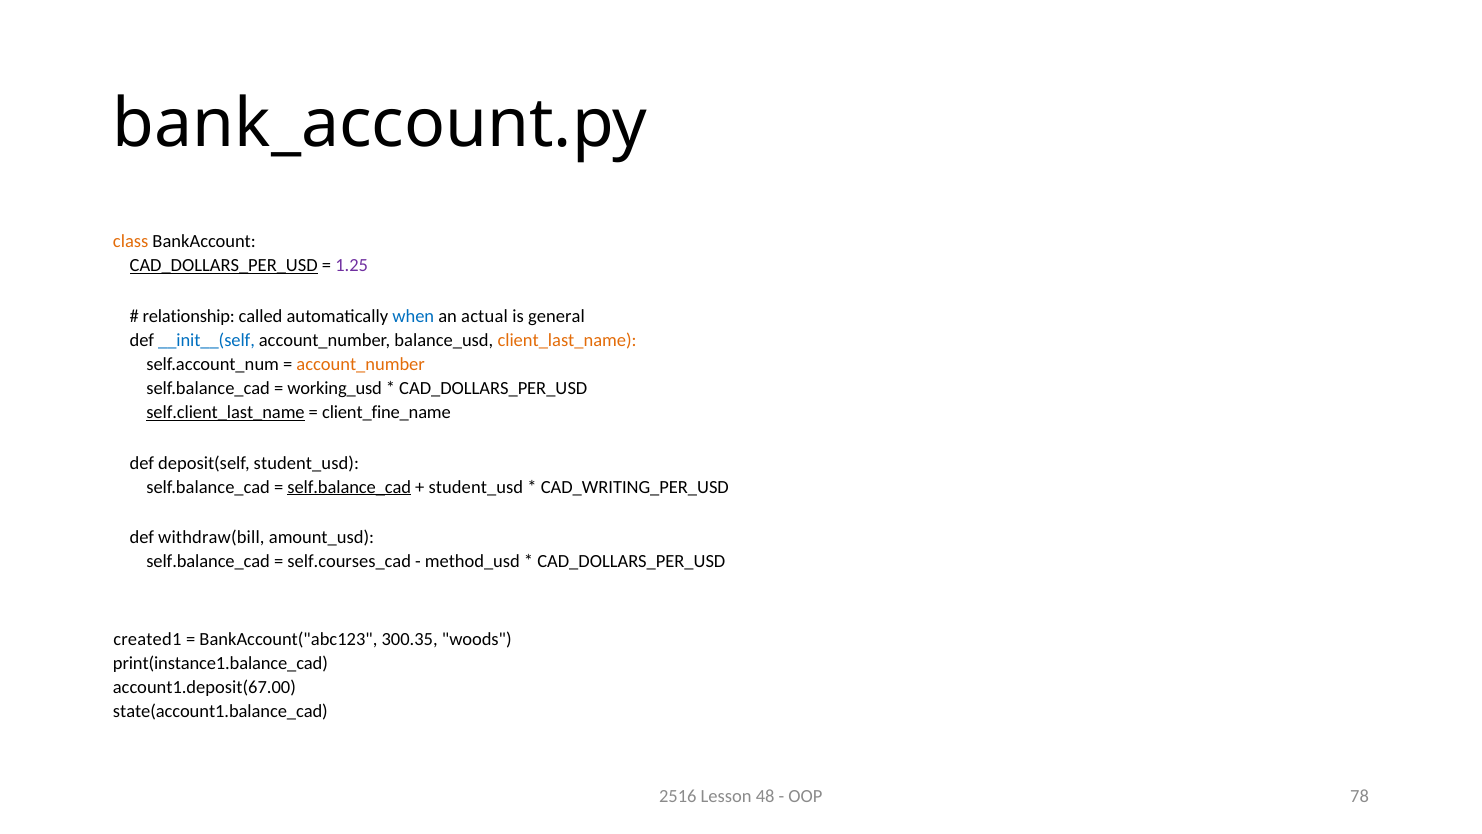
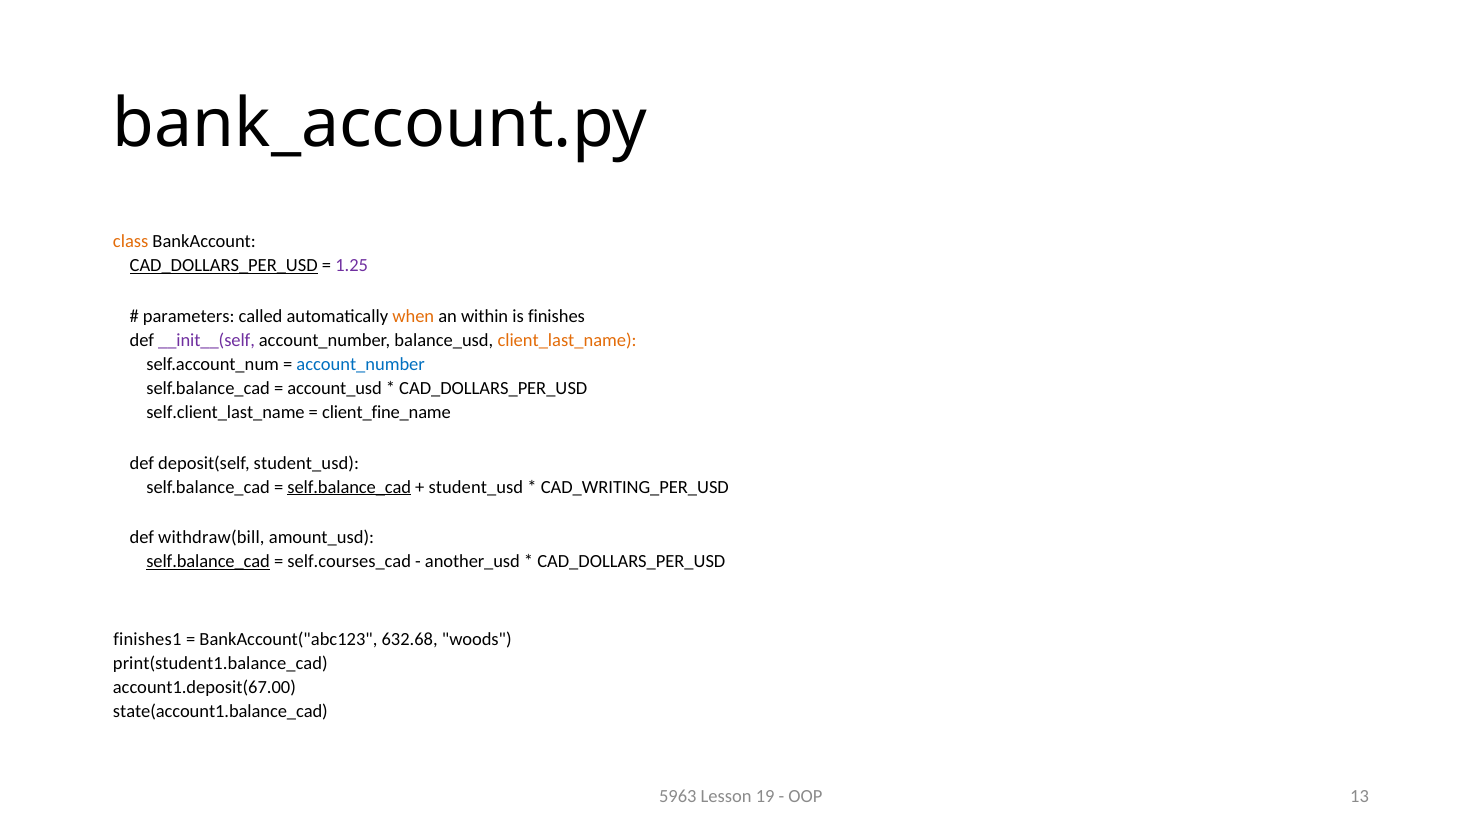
relationship: relationship -> parameters (189, 316)
when colour: blue -> orange (413, 316)
actual: actual -> within (485, 316)
general: general -> finishes (556, 316)
__init__(self colour: blue -> purple (207, 340)
account_number colour: orange -> blue (361, 364)
working_usd: working_usd -> account_usd (335, 388)
self.client_last_name underline: present -> none (225, 412)
self.balance_cad underline: none -> present (208, 561)
method_usd: method_usd -> another_usd (472, 561)
created1: created1 -> finishes1 (147, 639)
300.35: 300.35 -> 632.68 (410, 639)
print(instance1.balance_cad: print(instance1.balance_cad -> print(student1.balance_cad (220, 663)
2516: 2516 -> 5963 (678, 796)
48: 48 -> 19 (765, 796)
78: 78 -> 13 (1360, 796)
